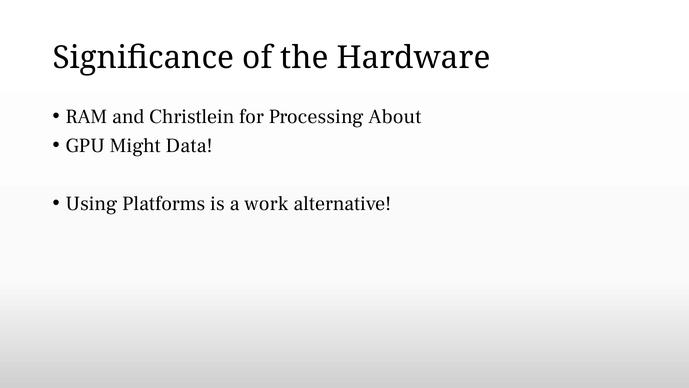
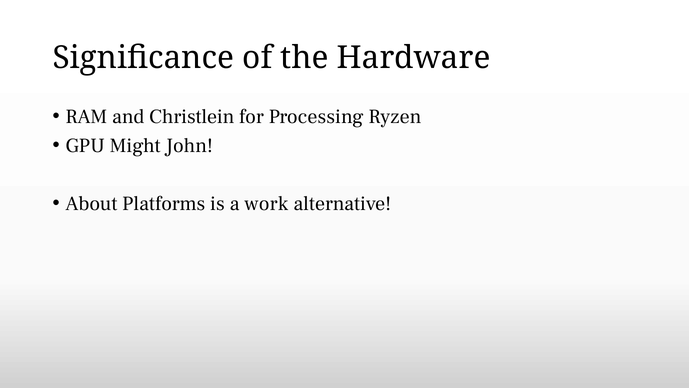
About: About -> Ryzen (395, 116)
Data: Data -> John (189, 145)
Using: Using -> About (91, 203)
